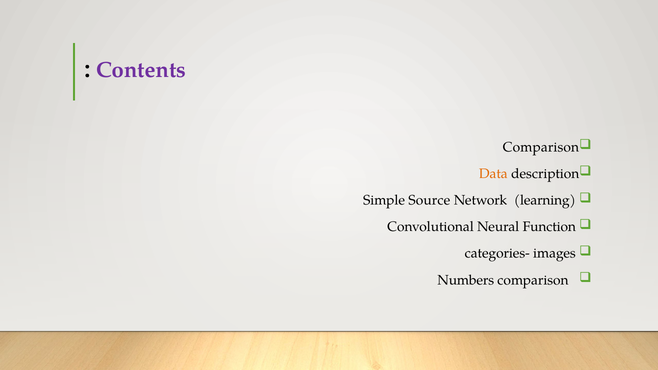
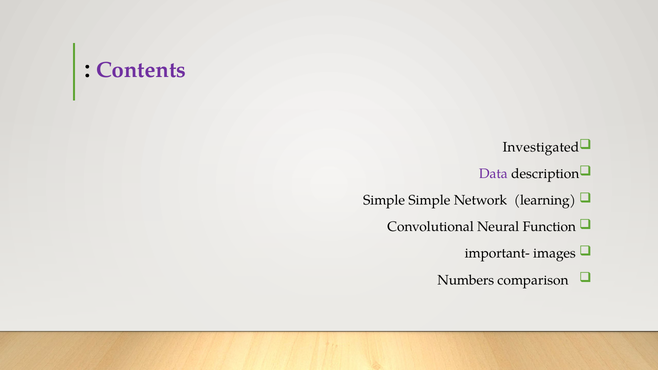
Comparison: Comparison -> Investigated (541, 147)
Data colour: orange -> purple (493, 174)
Simple Source: Source -> Simple (429, 200)
categories-: categories- -> important- (497, 254)
